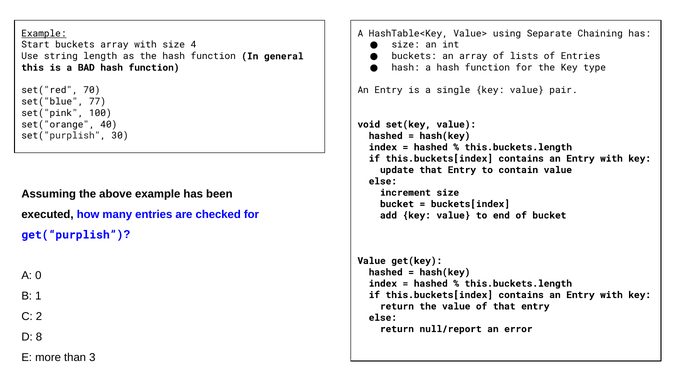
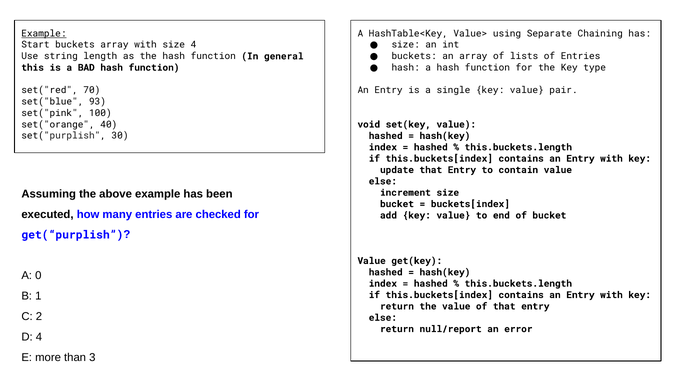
77: 77 -> 93 (98, 102)
D 8: 8 -> 4 (39, 336)
